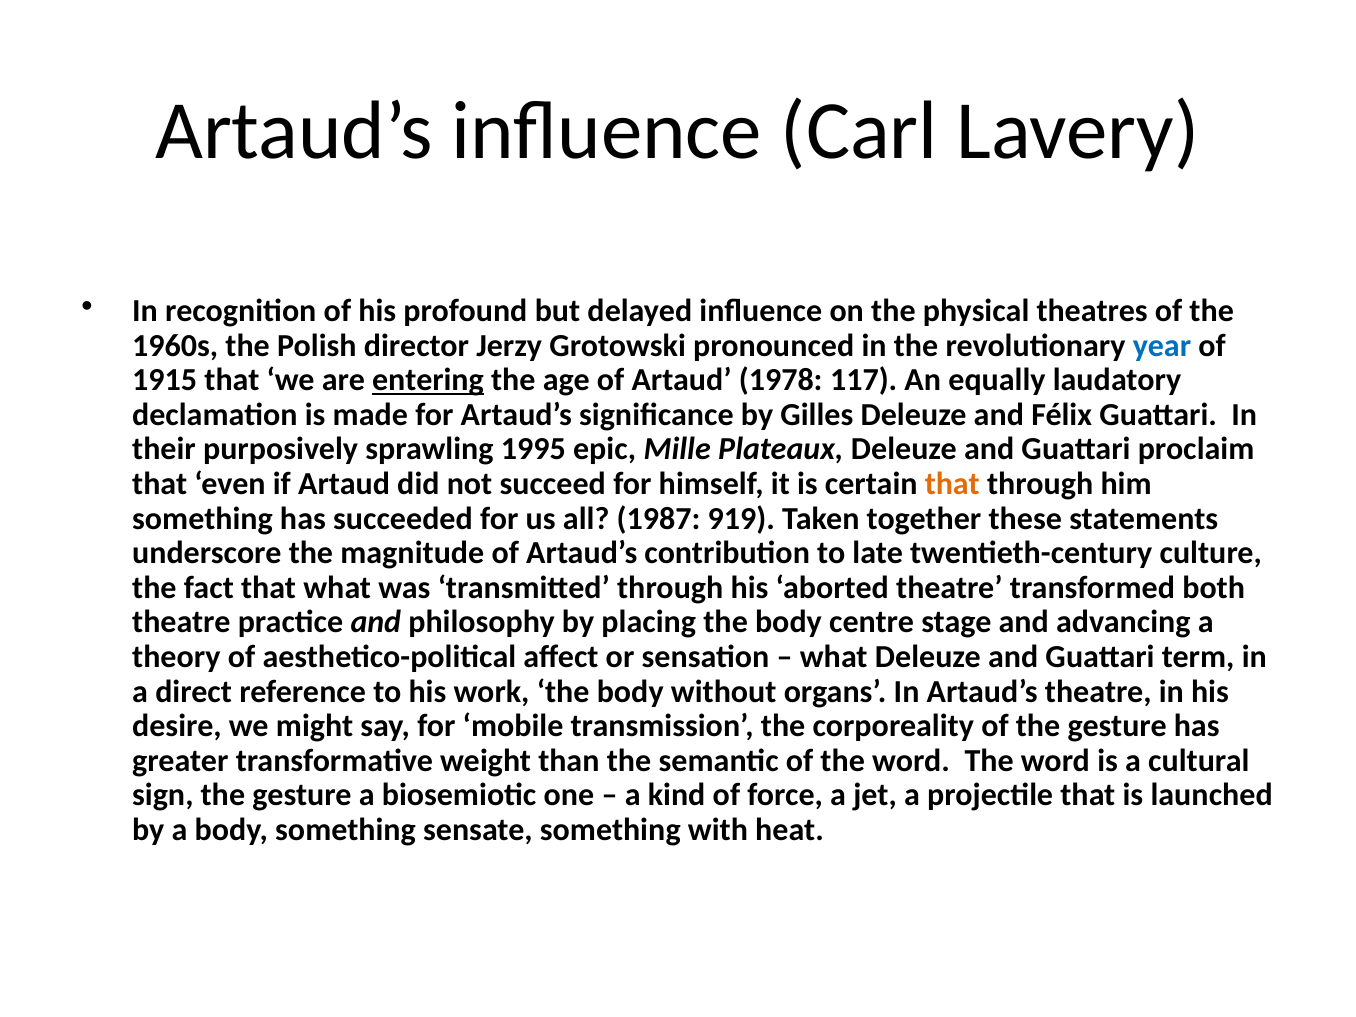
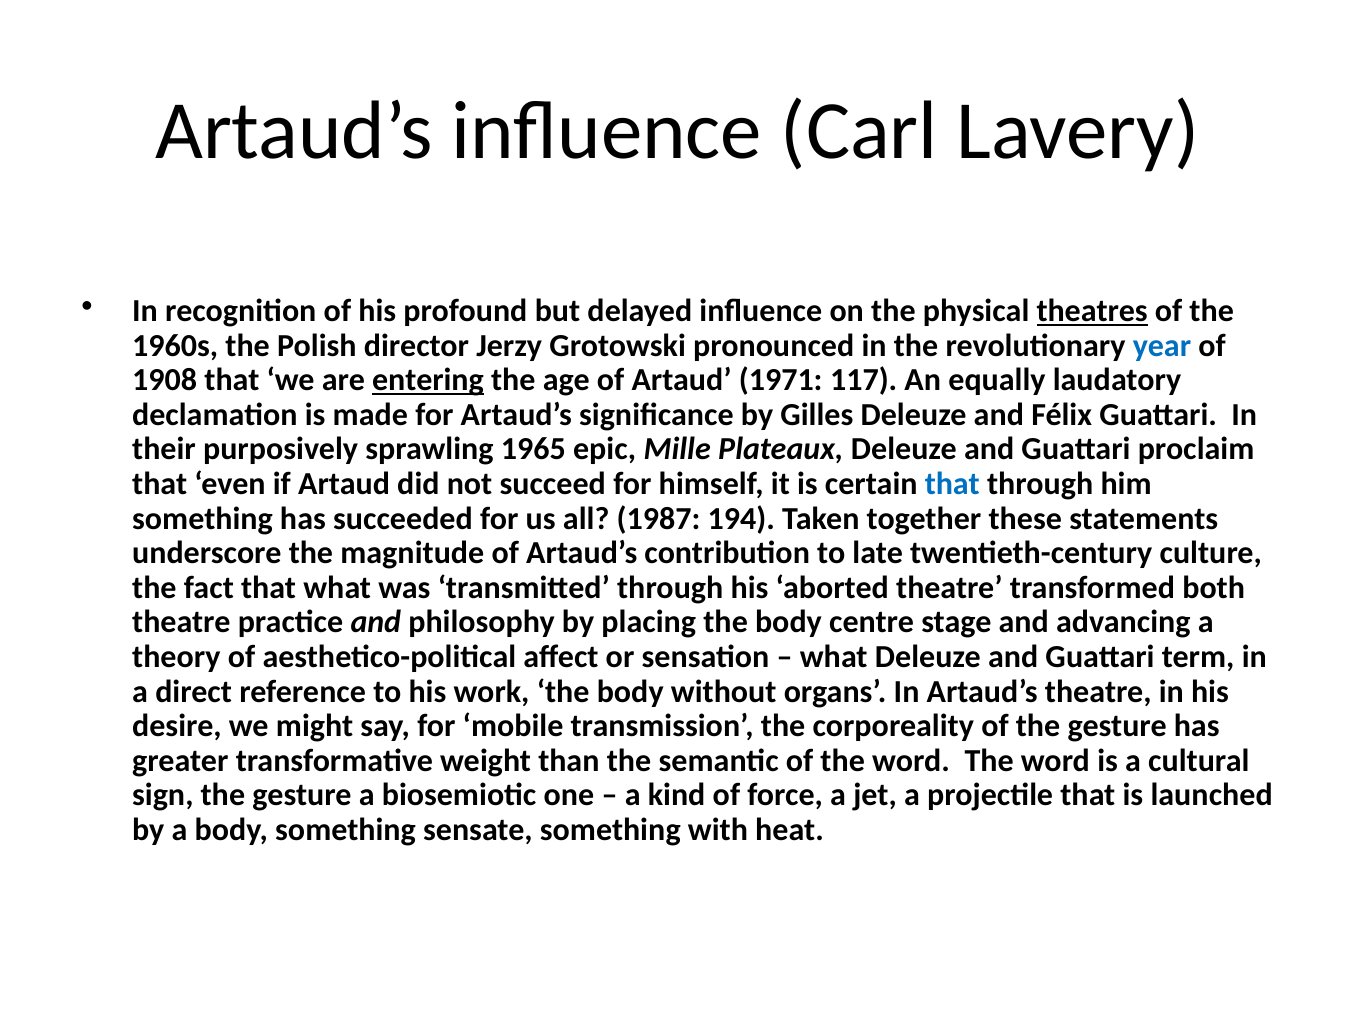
theatres underline: none -> present (1092, 311)
1915: 1915 -> 1908 (165, 380)
1978: 1978 -> 1971 (781, 380)
1995: 1995 -> 1965 (533, 449)
that colour: orange -> blue (952, 484)
919: 919 -> 194 (741, 519)
